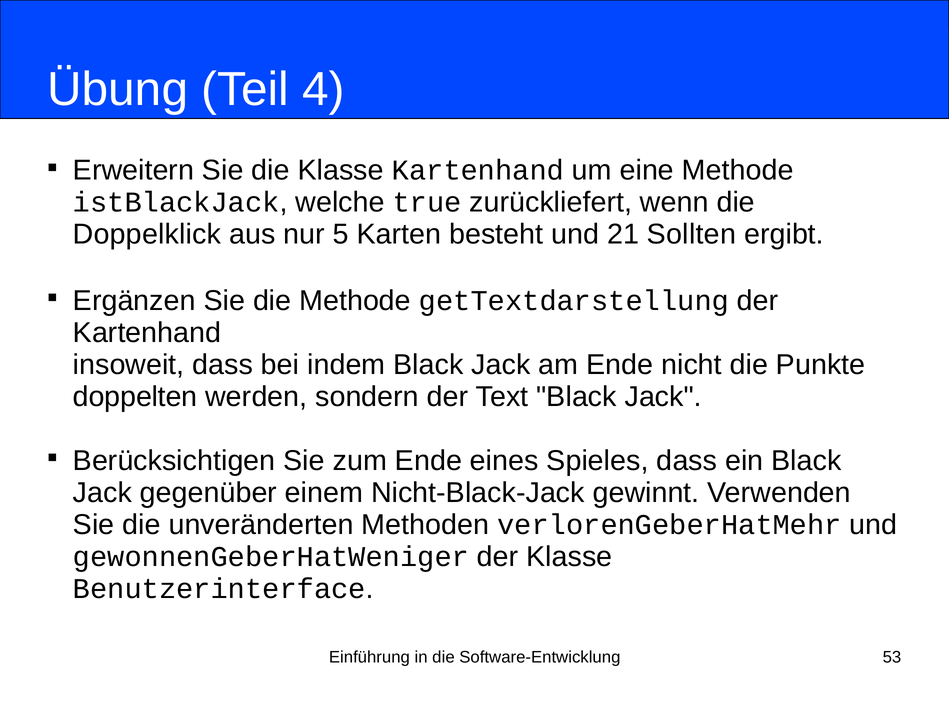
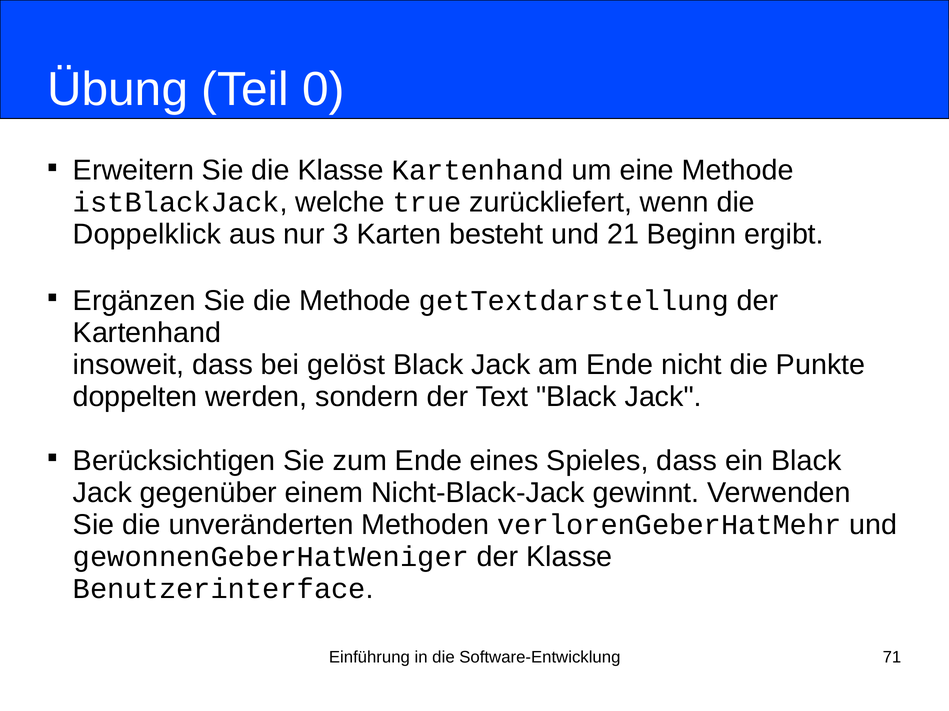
4: 4 -> 0 (323, 90)
5: 5 -> 3 (341, 235)
Sollten: Sollten -> Beginn (692, 235)
indem: indem -> gelöst (346, 365)
53: 53 -> 71 (892, 658)
